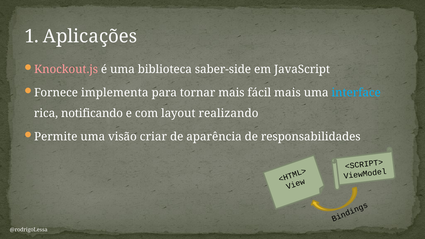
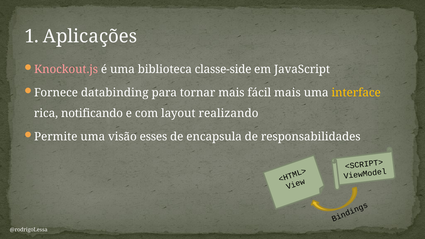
saber-side: saber-side -> classe-side (223, 69)
implementa: implementa -> databinding (115, 93)
interface colour: light blue -> yellow (356, 93)
criar: criar -> esses (153, 137)
aparência: aparência -> encapsula (214, 137)
